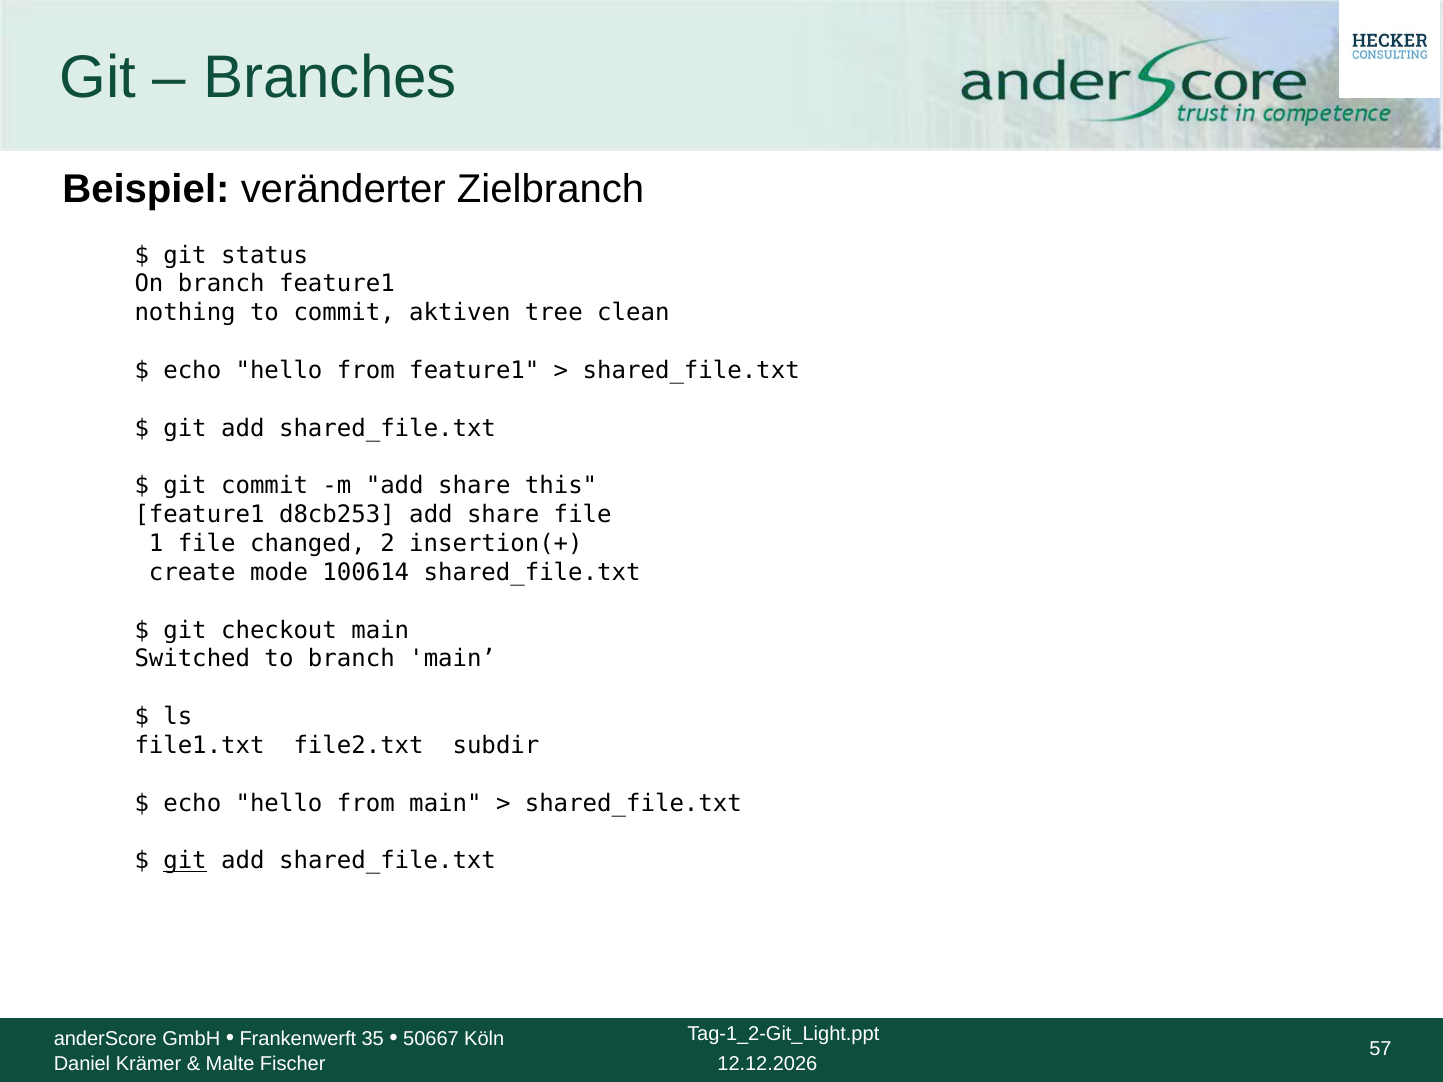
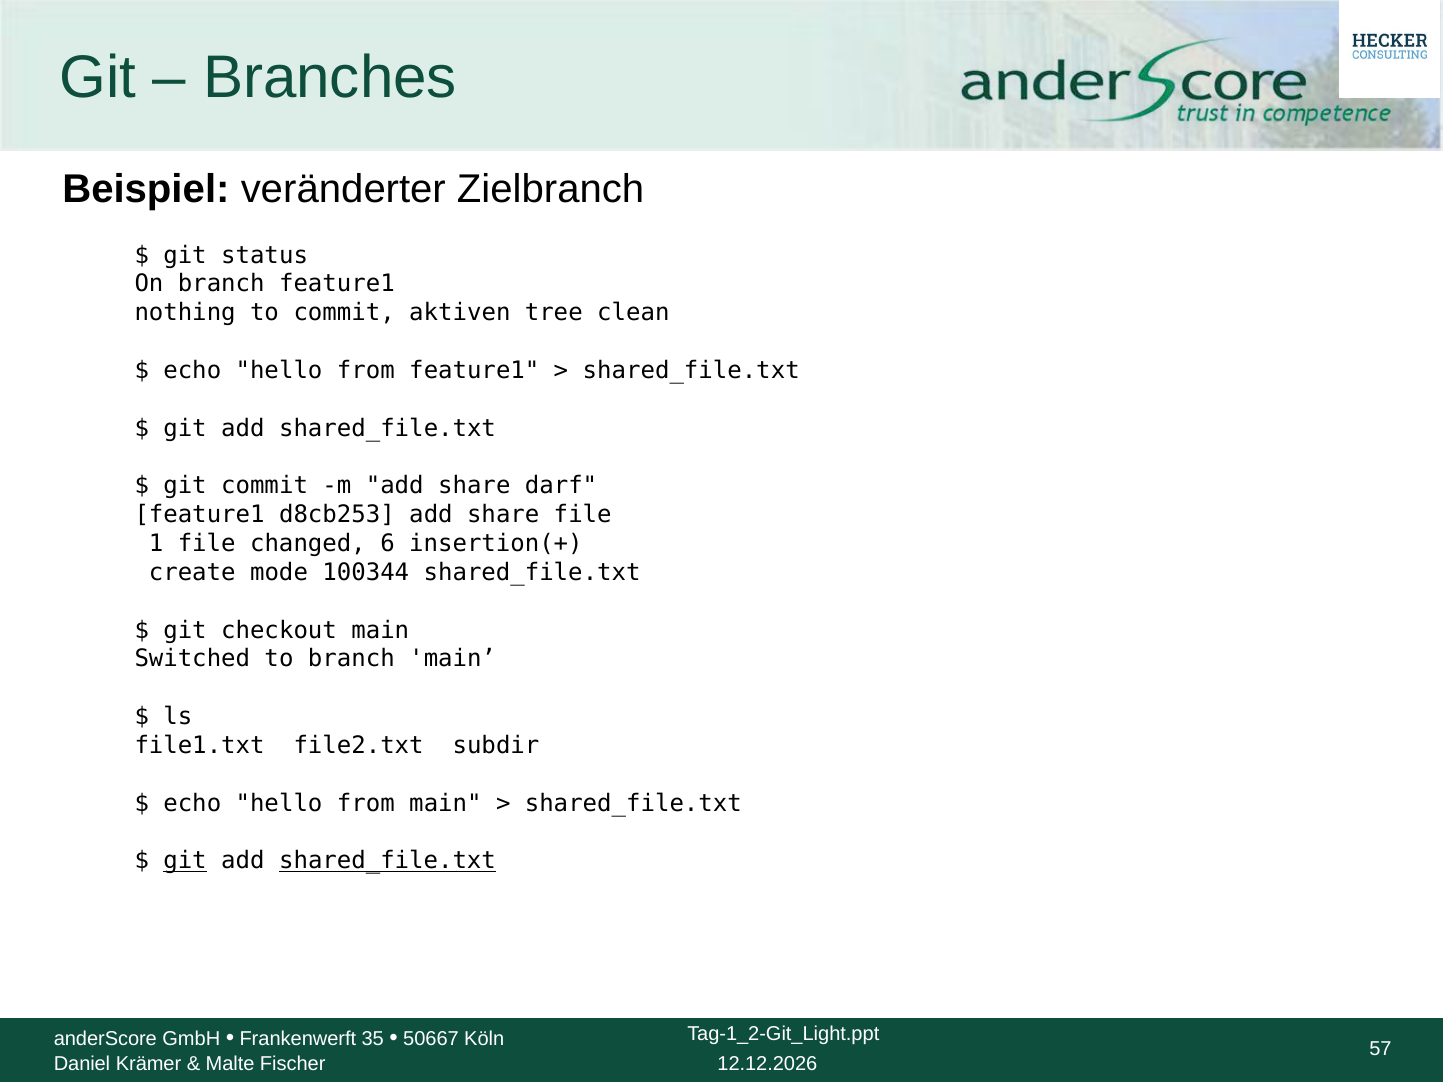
this: this -> darf (561, 486)
2: 2 -> 6 (388, 544)
100614: 100614 -> 100344 (366, 573)
shared_file.txt underline: none -> present (388, 861)
